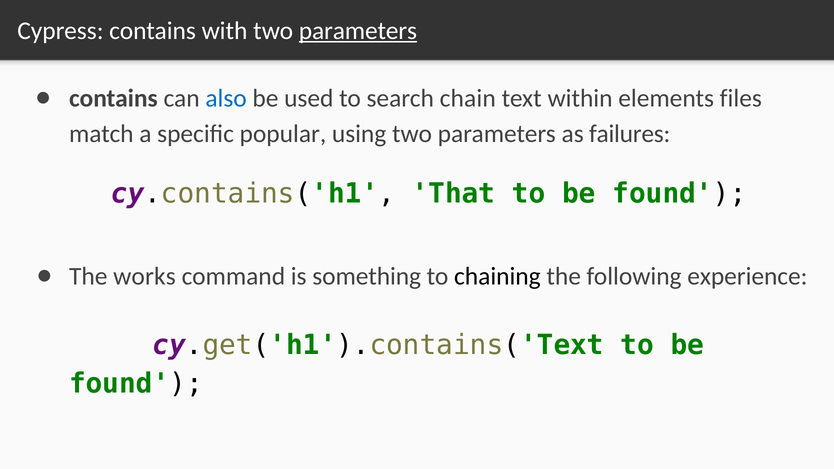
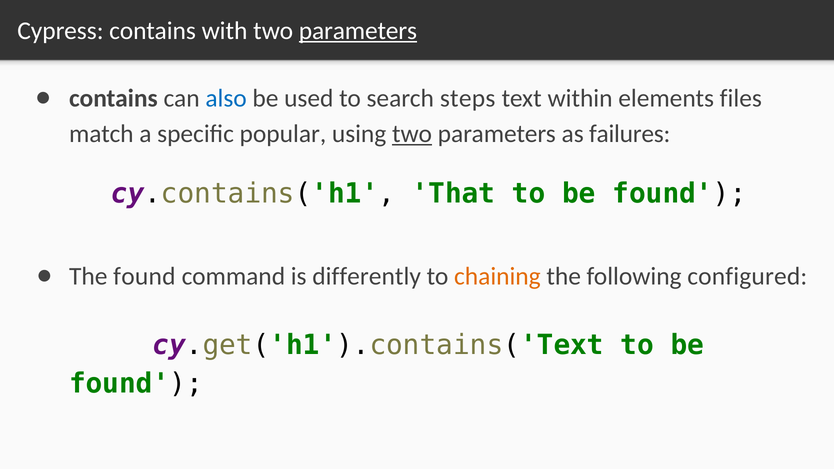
chain: chain -> steps (468, 99)
two underline: none -> present (412, 134)
The works: works -> found (144, 276)
something: something -> differently (367, 276)
chaining colour: black -> orange (497, 276)
experience: experience -> configured (747, 276)
